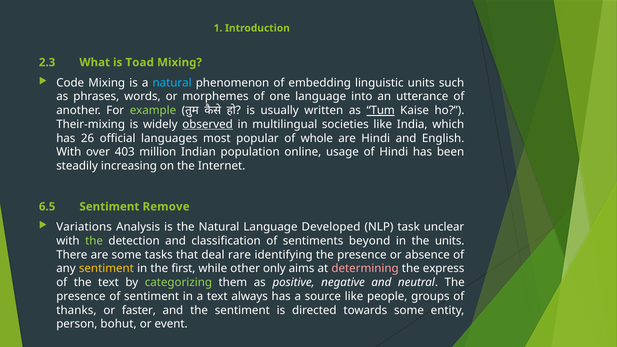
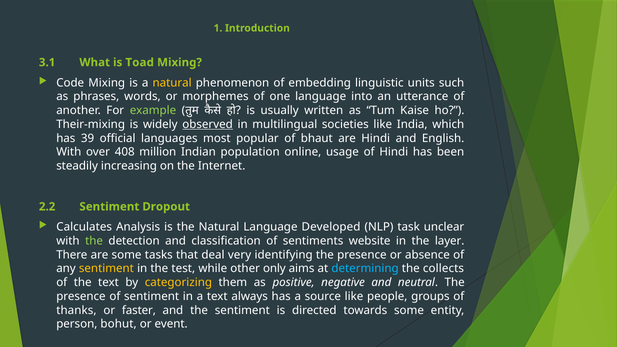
2.3: 2.3 -> 3.1 (47, 62)
natural colour: light blue -> yellow (172, 83)
Tum underline: present -> none (381, 111)
26: 26 -> 39 (88, 138)
whole: whole -> bhaut (317, 138)
403: 403 -> 408 (125, 152)
6.5: 6.5 -> 2.2 (47, 207)
Remove: Remove -> Dropout (166, 207)
Variations: Variations -> Calculates (84, 227)
beyond: beyond -> website (370, 241)
the units: units -> layer (450, 241)
rare: rare -> very (240, 255)
first: first -> test (183, 269)
determining colour: pink -> light blue (365, 269)
express: express -> collects (443, 269)
categorizing colour: light green -> yellow (178, 283)
